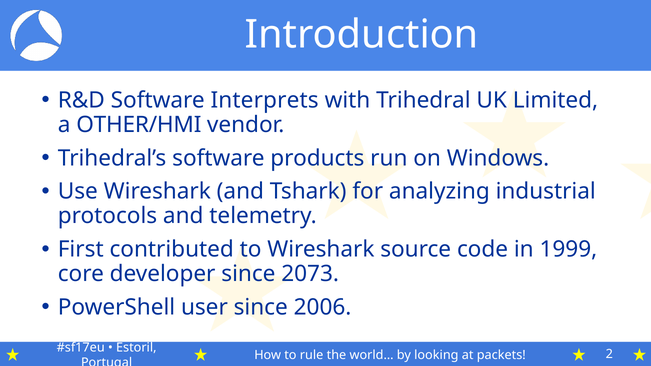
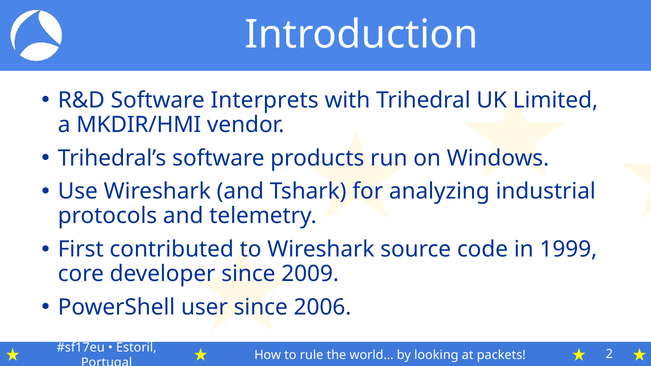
OTHER/HMI: OTHER/HMI -> MKDIR/HMI (139, 125)
2073: 2073 -> 2009 (310, 274)
